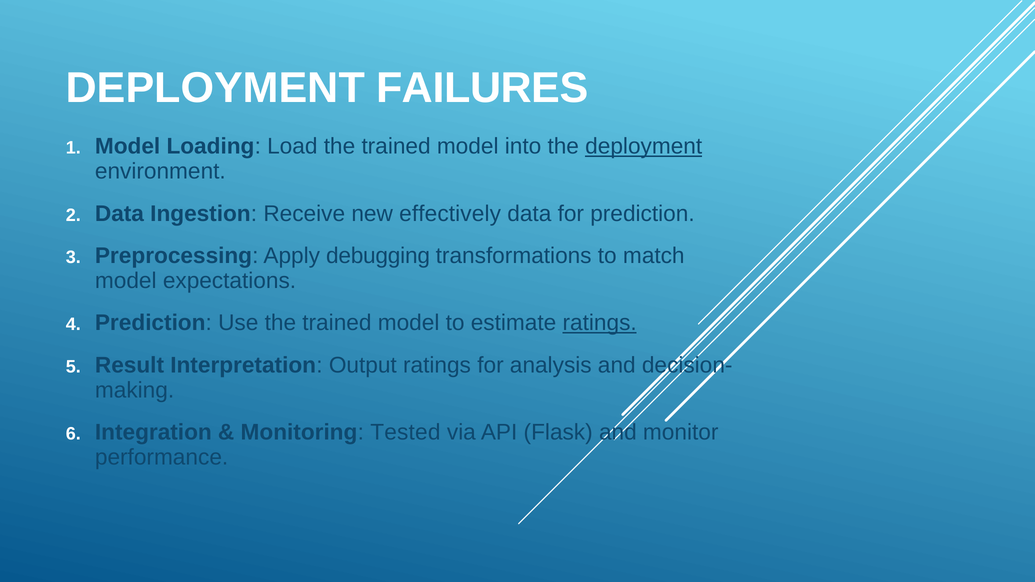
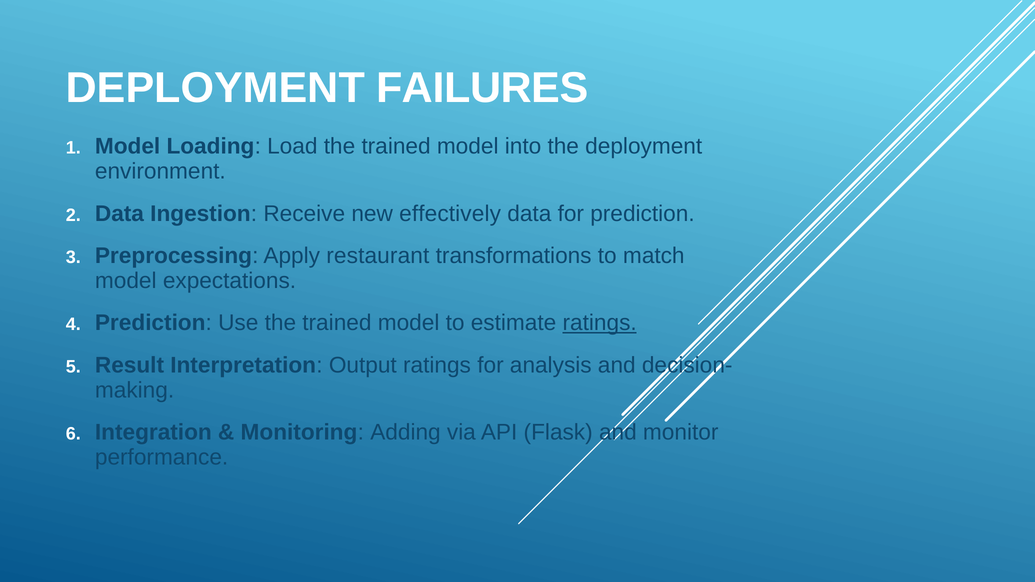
deployment underline: present -> none (644, 146)
debugging: debugging -> restaurant (378, 256)
Tested: Tested -> Adding (405, 432)
